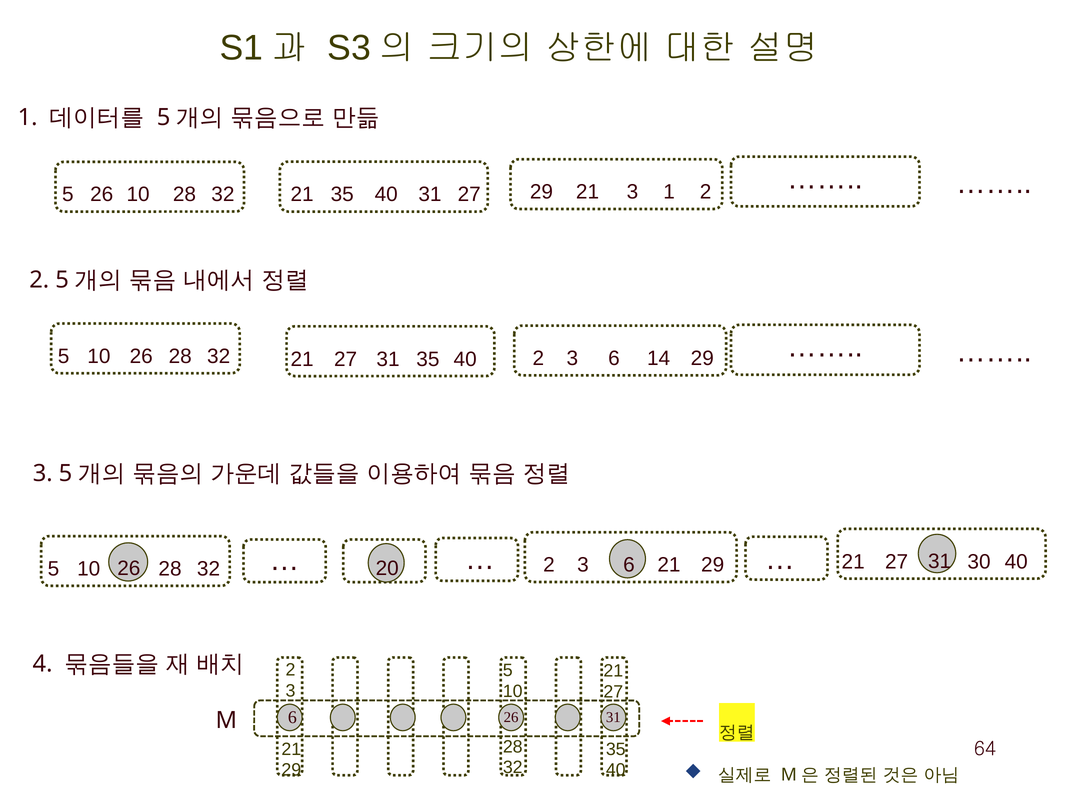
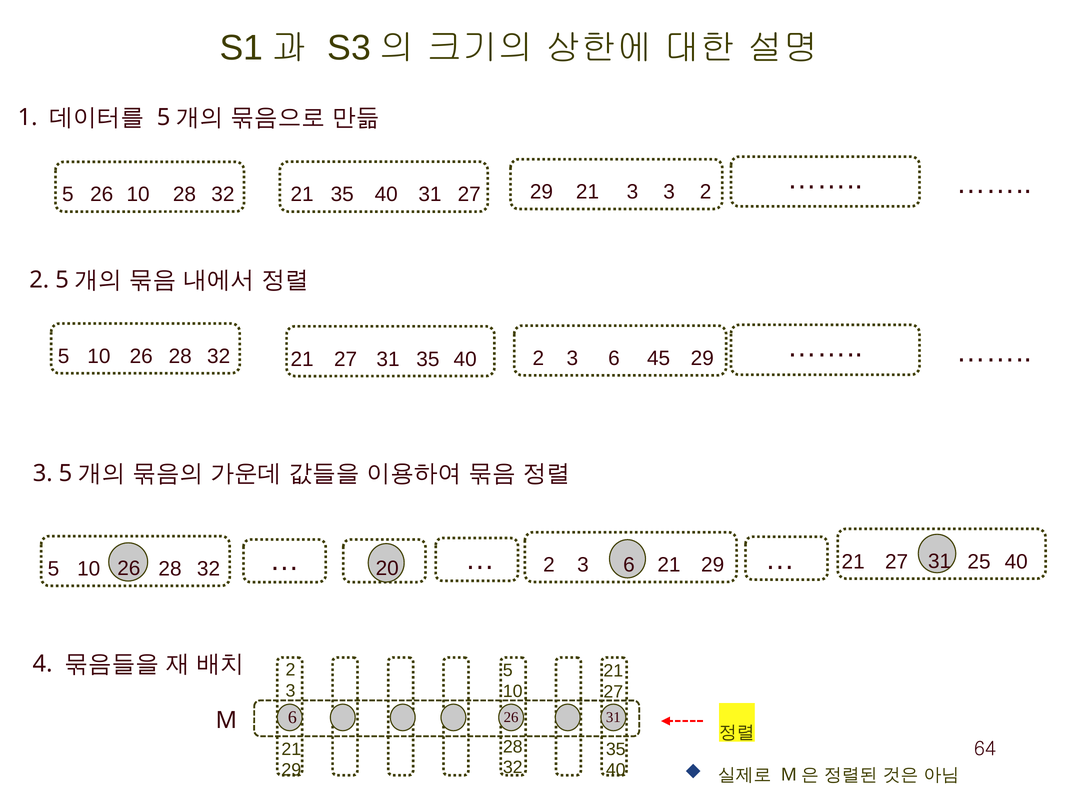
3 1: 1 -> 3 (669, 192)
14: 14 -> 45 (659, 358)
30: 30 -> 25 (979, 562)
